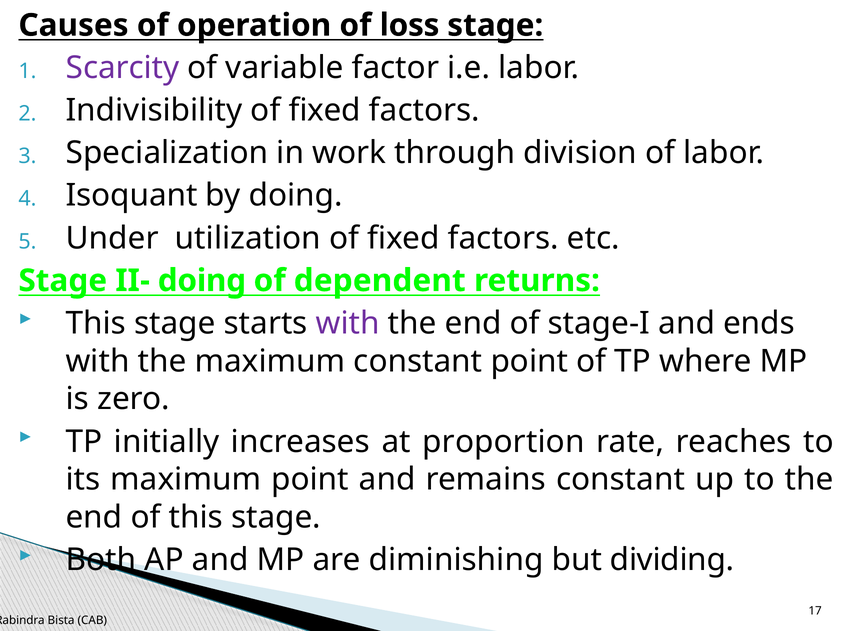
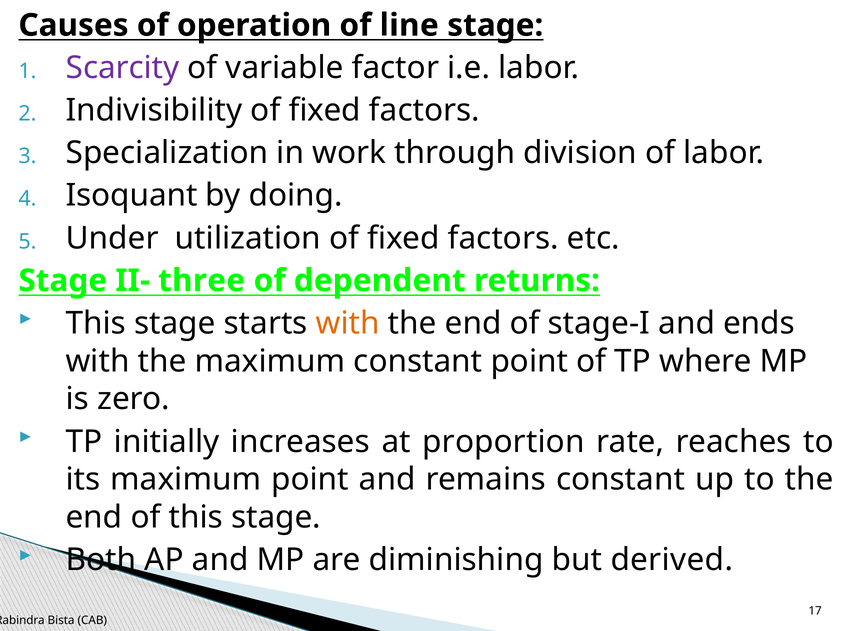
loss: loss -> line (409, 25)
II- doing: doing -> three (202, 281)
with colour: purple -> orange (348, 323)
dividing: dividing -> derived (672, 560)
